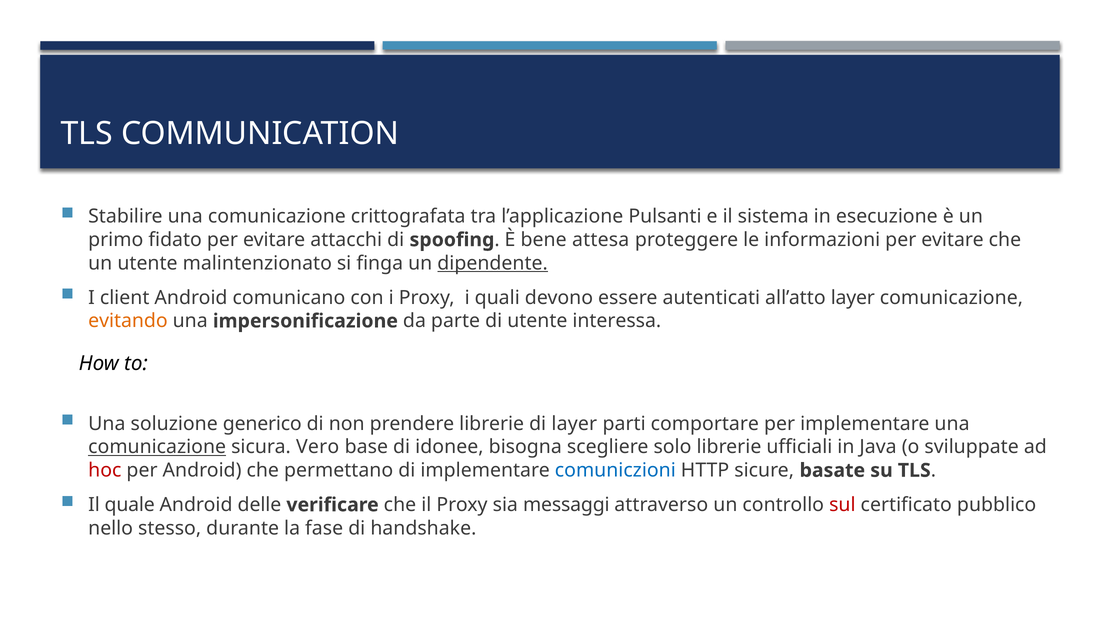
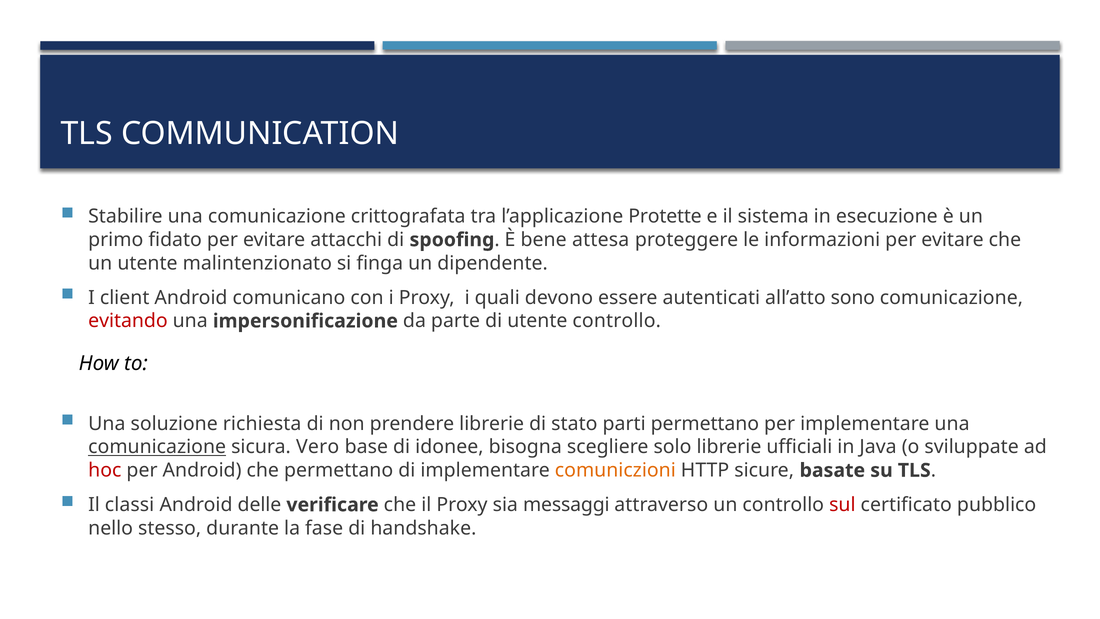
Pulsanti: Pulsanti -> Protette (665, 216)
dipendente underline: present -> none (493, 263)
all’atto layer: layer -> sono (853, 297)
evitando colour: orange -> red (128, 321)
utente interessa: interessa -> controllo (617, 321)
generico: generico -> richiesta (262, 423)
di layer: layer -> stato (574, 423)
parti comportare: comportare -> permettano (705, 423)
comuniczioni colour: blue -> orange (615, 470)
quale: quale -> classi (130, 505)
